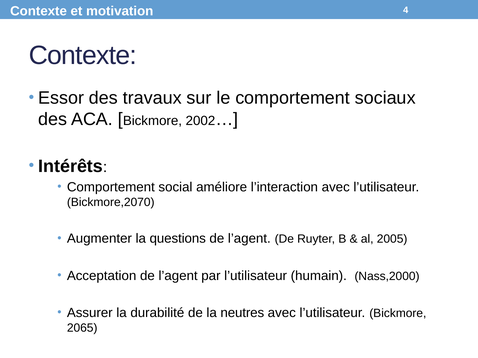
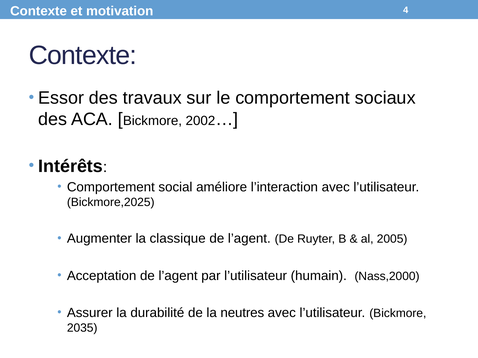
Bickmore,2070: Bickmore,2070 -> Bickmore,2025 (111, 202)
questions: questions -> classique (178, 239)
2065: 2065 -> 2035 (82, 328)
